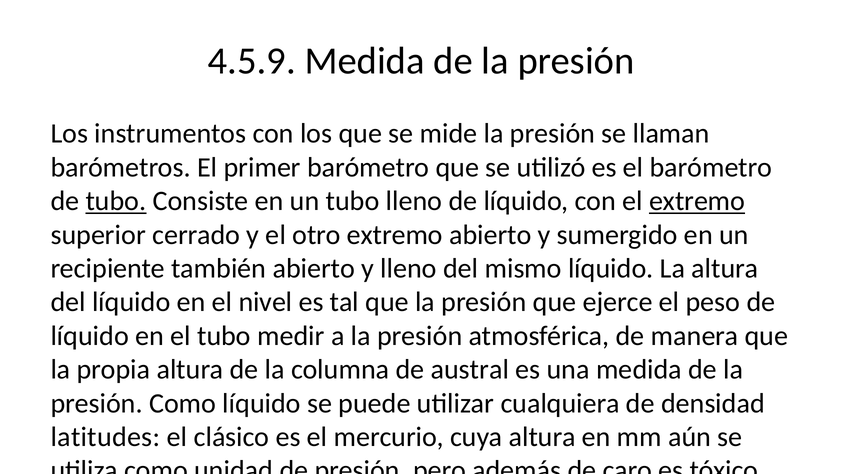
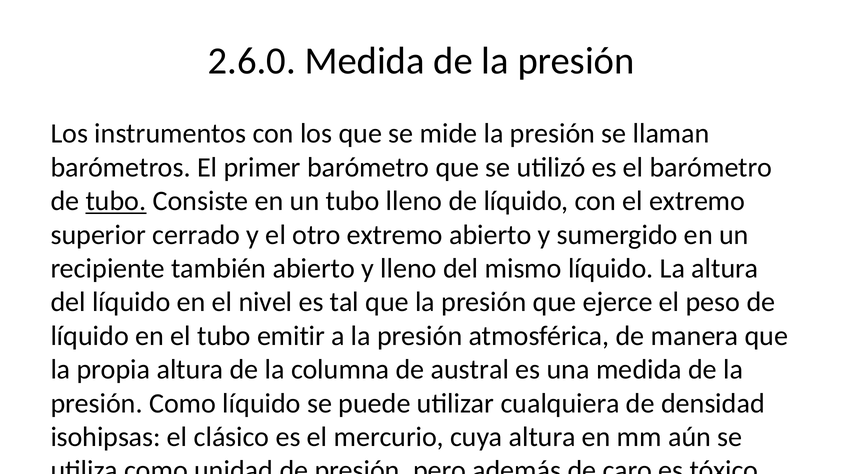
4.5.9: 4.5.9 -> 2.6.0 (252, 61)
extremo underline: present -> none (697, 201)
tubo medir: medir -> emitir (291, 336)
latitudes: latitudes -> isohipsas (106, 437)
